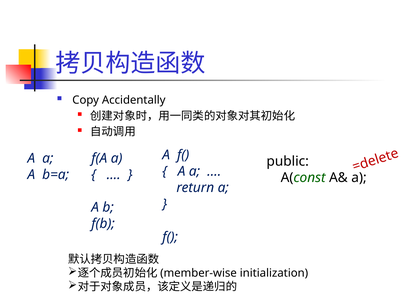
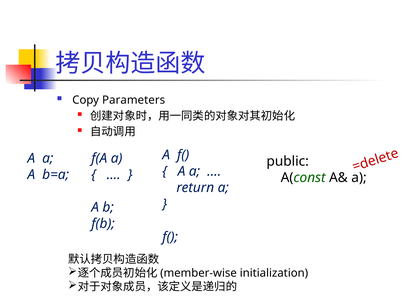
Accidentally: Accidentally -> Parameters (134, 100)
